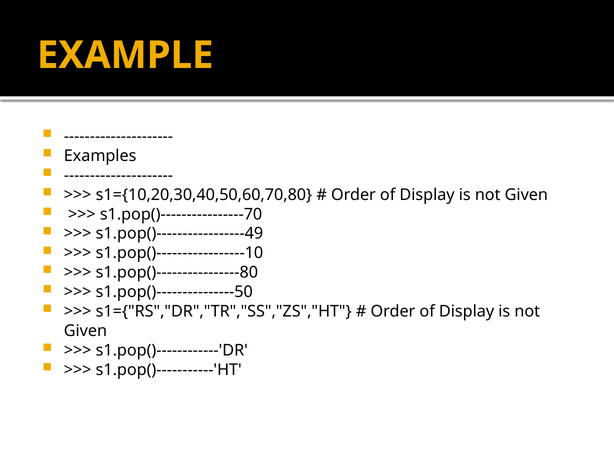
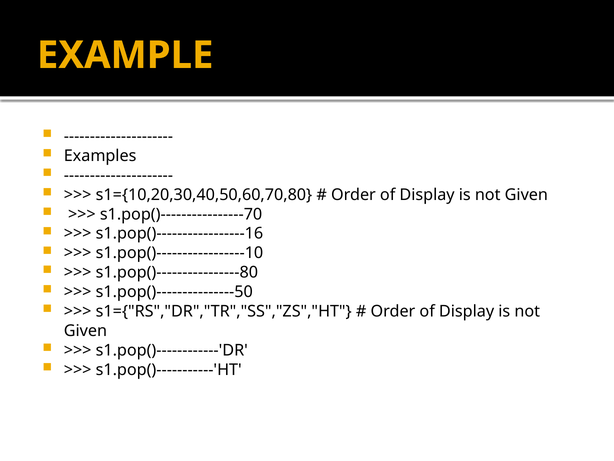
s1.pop()-----------------49: s1.pop()-----------------49 -> s1.pop()-----------------16 (179, 233)
